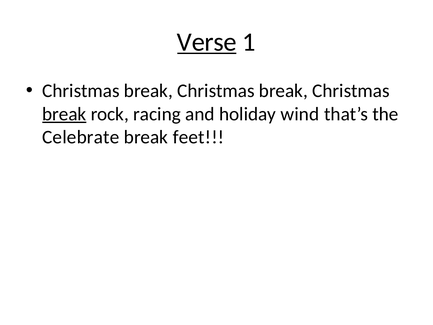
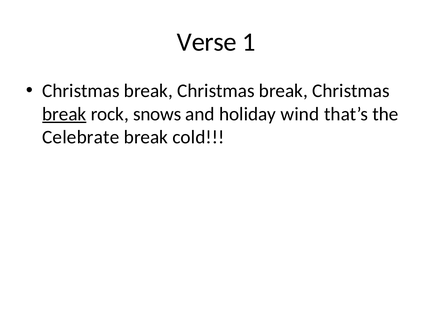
Verse underline: present -> none (207, 42)
racing: racing -> snows (157, 114)
feet: feet -> cold (198, 137)
